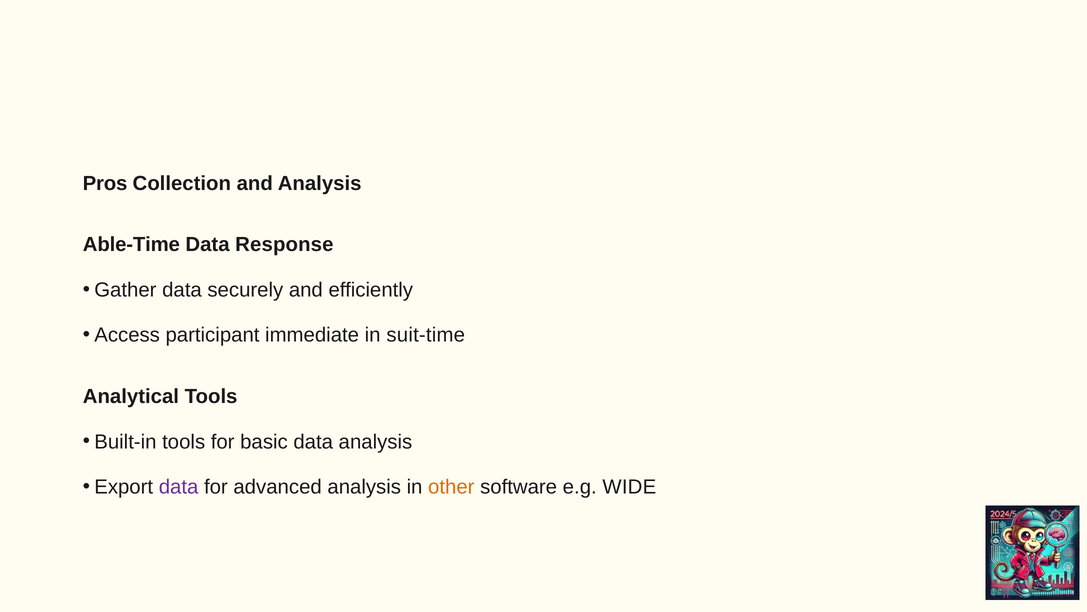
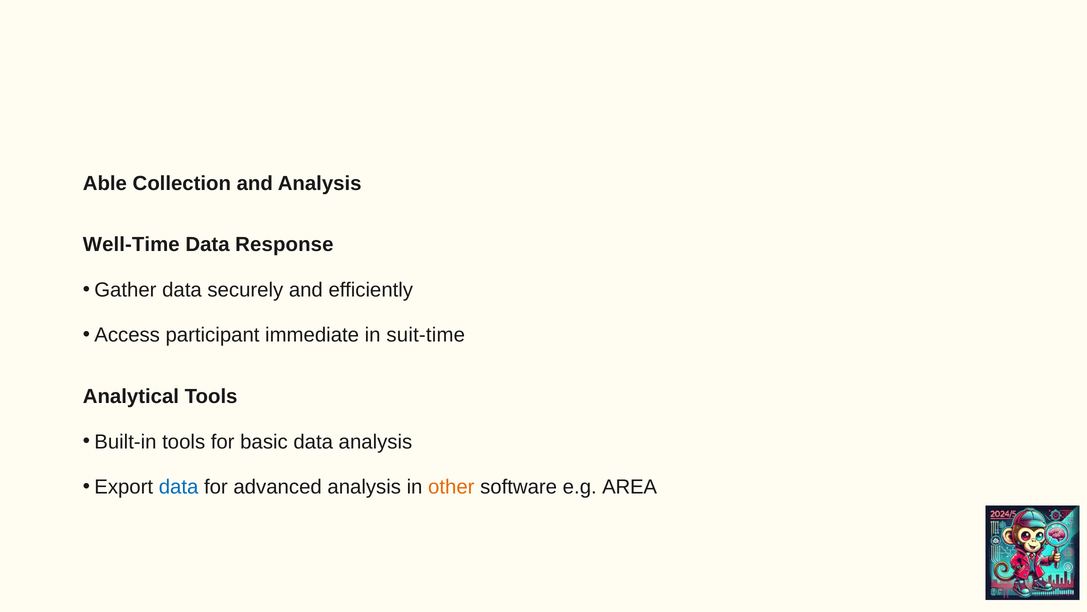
Pros: Pros -> Able (105, 183)
Able-Time: Able-Time -> Well-Time (131, 244)
data colour: purple -> blue (179, 487)
WIDE: WIDE -> AREA (630, 487)
